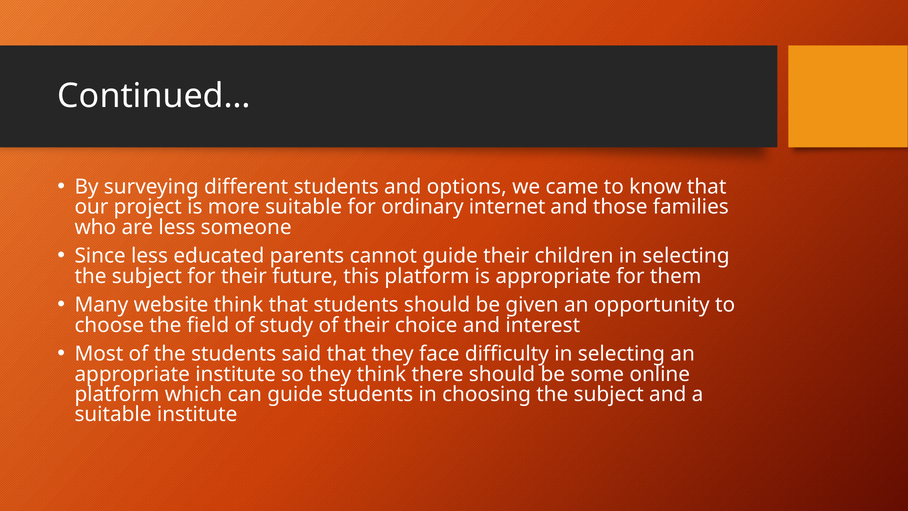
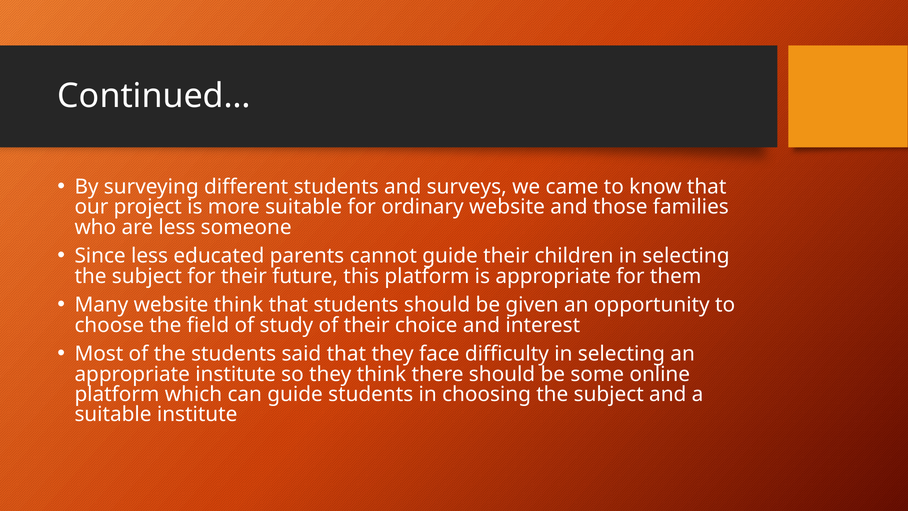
options: options -> surveys (467, 187)
ordinary internet: internet -> website (507, 207)
